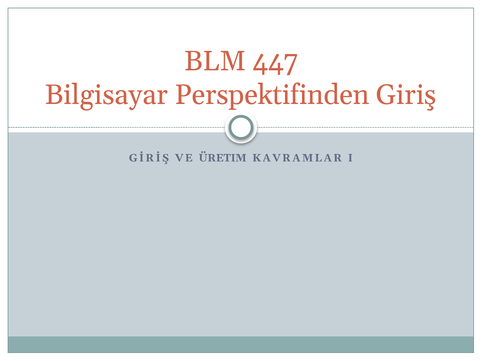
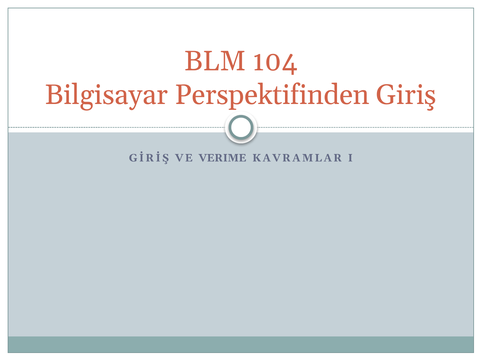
447: 447 -> 104 (275, 61)
ÜRETIM: ÜRETIM -> VERIME (222, 158)
